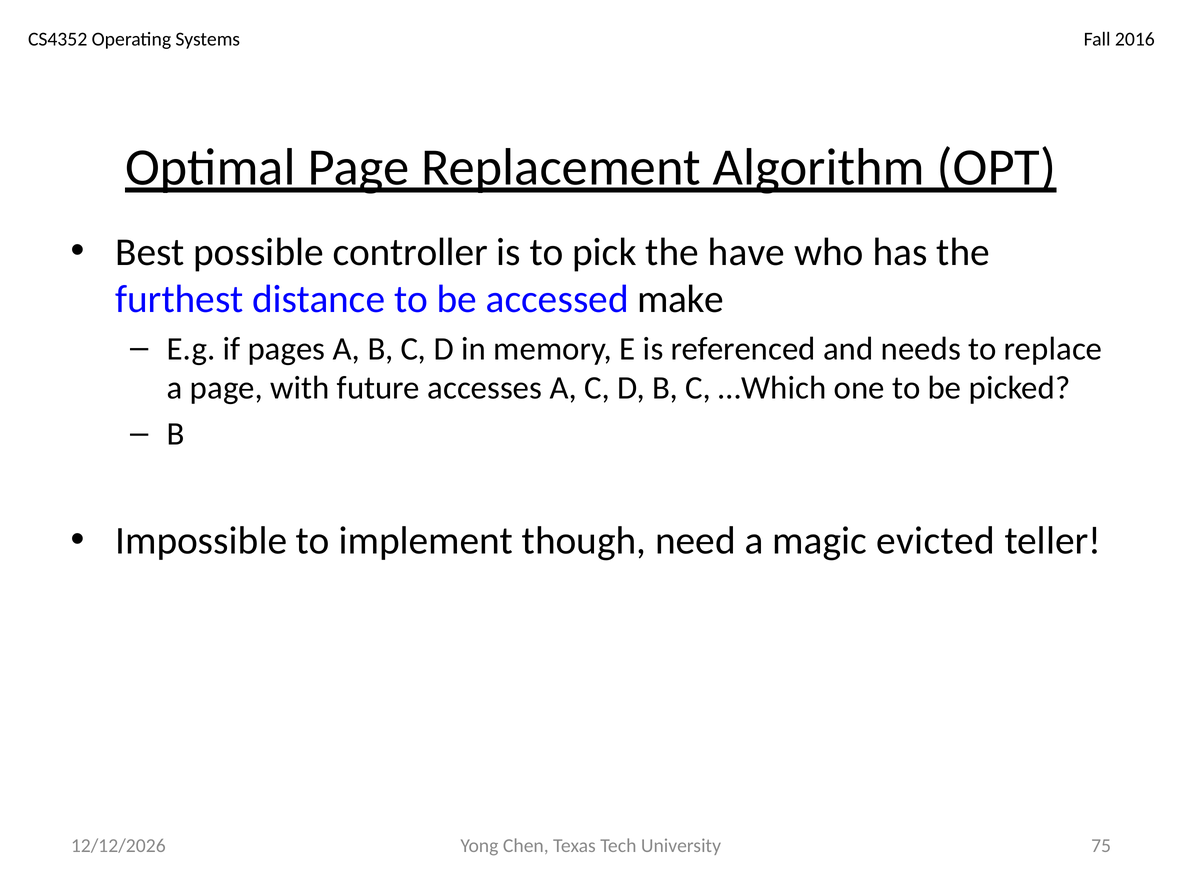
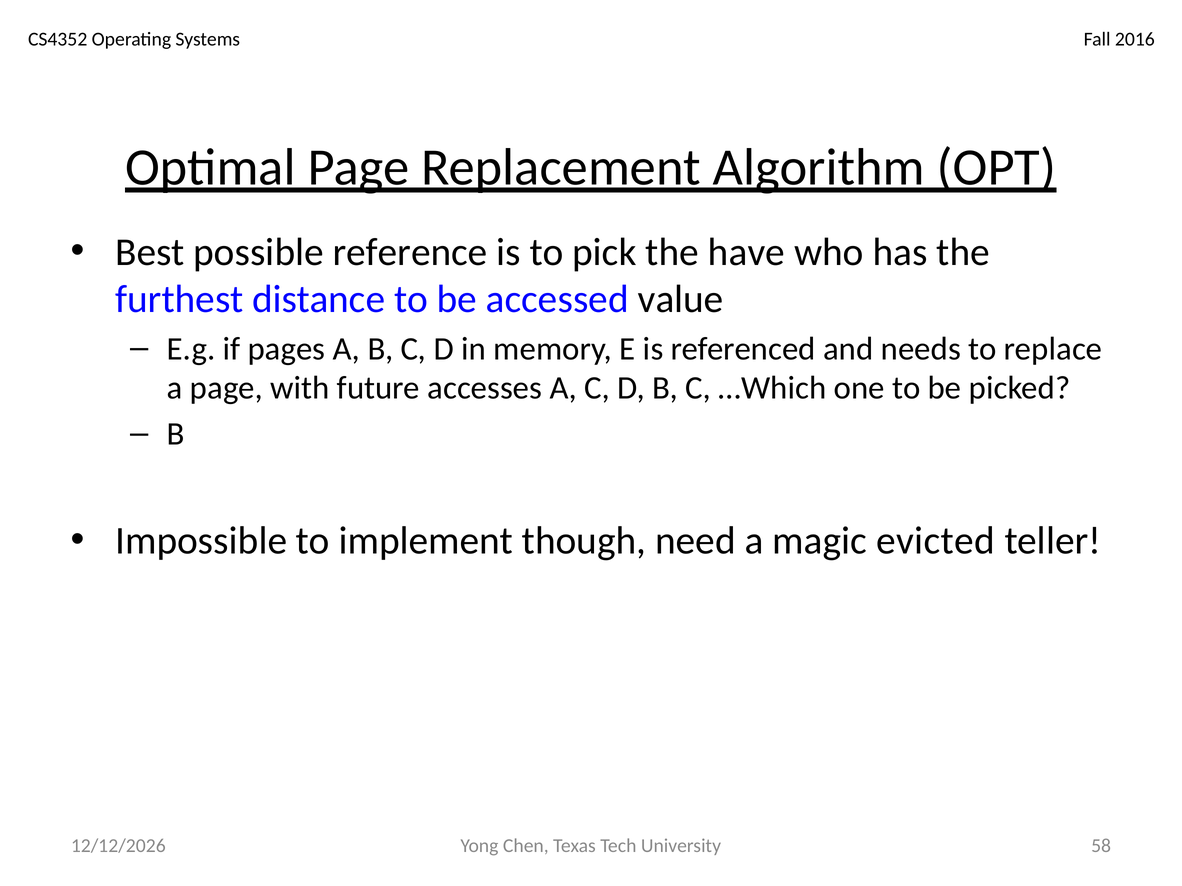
controller: controller -> reference (410, 252)
make: make -> value (681, 299)
75: 75 -> 58 (1101, 846)
